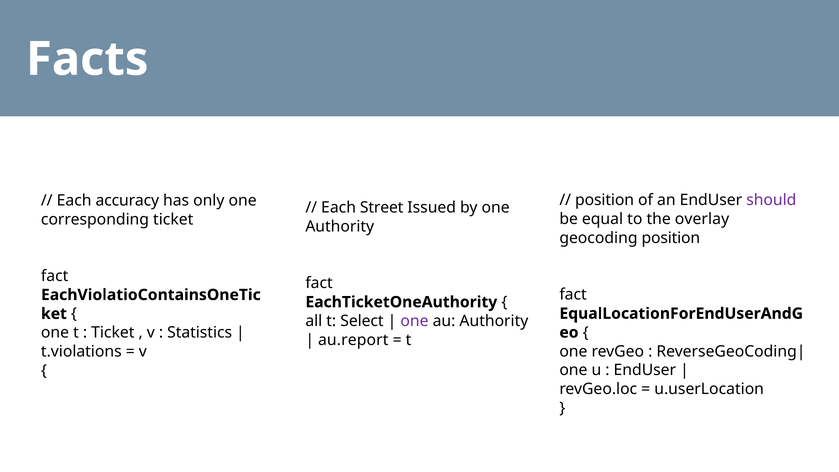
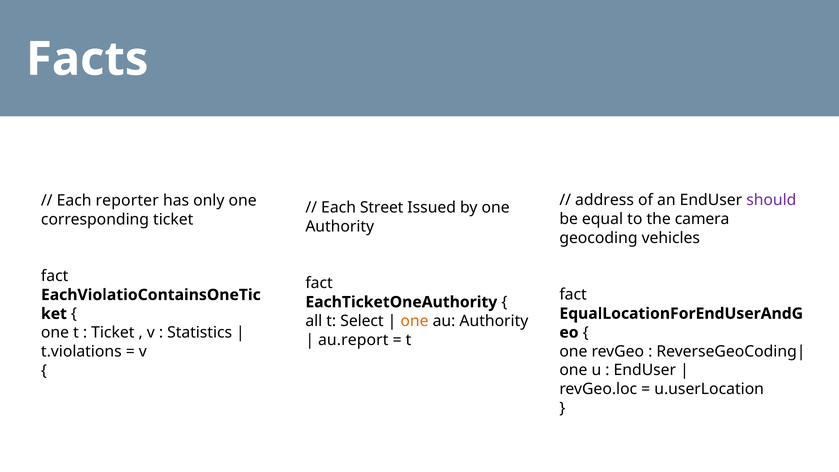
position: position -> address (605, 200)
accuracy: accuracy -> reporter (127, 200)
overlay: overlay -> camera (702, 219)
geocoding position: position -> vehicles (671, 238)
one colour: purple -> orange (415, 321)
